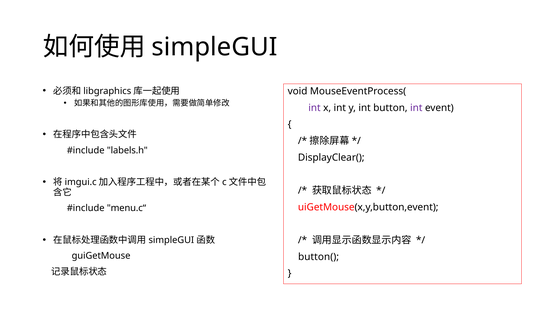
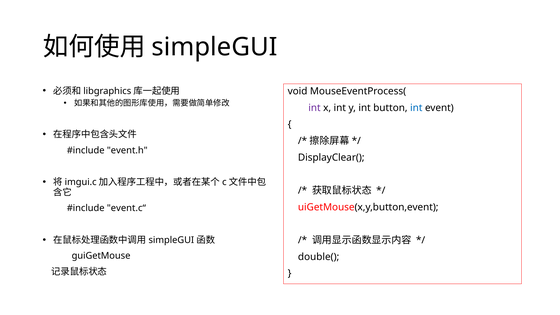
int colour: purple -> blue (416, 108)
labels.h: labels.h -> event.h (127, 150)
menu.c“: menu.c“ -> event.c“ (126, 208)
button(: button( -> double( (319, 257)
